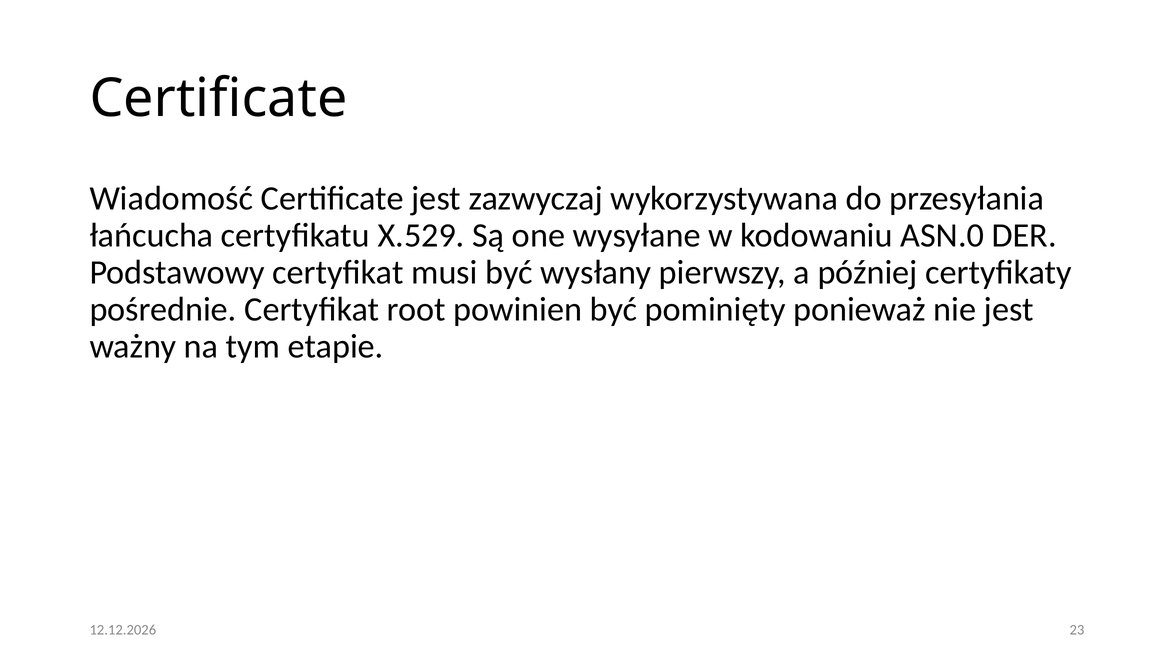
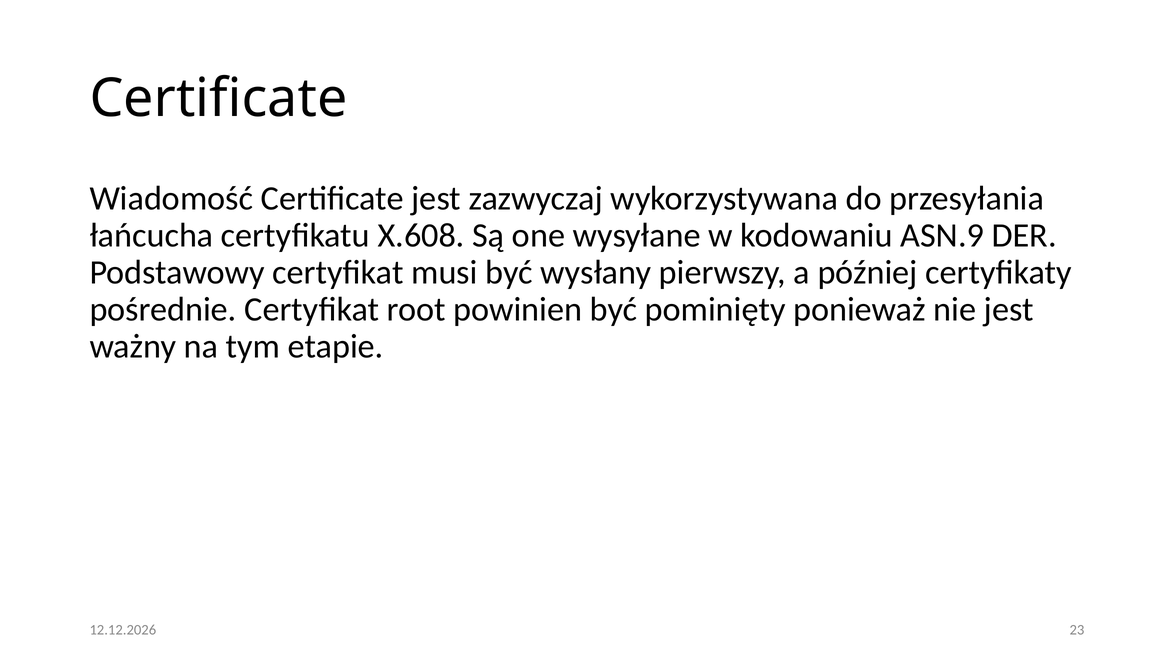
X.529: X.529 -> X.608 (421, 235)
ASN.0: ASN.0 -> ASN.9 (942, 235)
